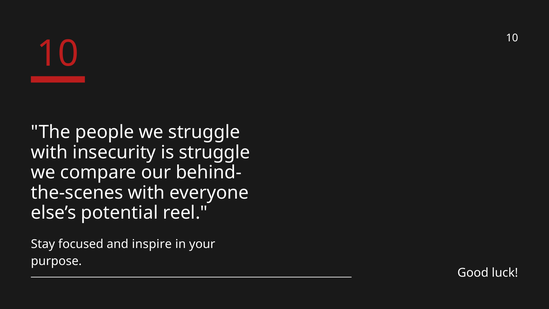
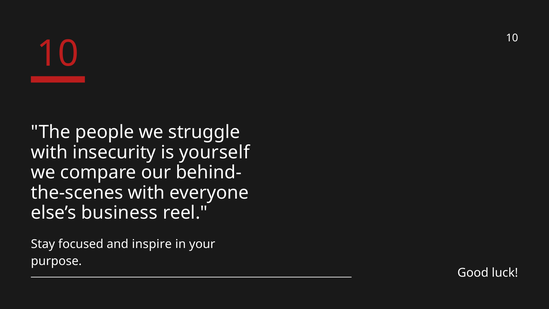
is struggle: struggle -> yourself (214, 152)
potential: potential -> business (119, 213)
